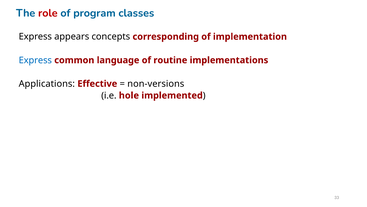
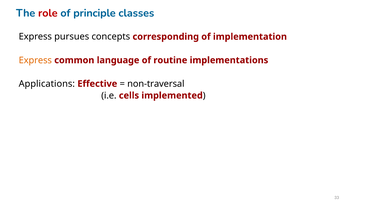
program: program -> principle (94, 13)
appears: appears -> pursues (72, 37)
Express colour: blue -> orange (35, 60)
non-versions: non-versions -> non-traversal (156, 84)
hole: hole -> cells (129, 95)
